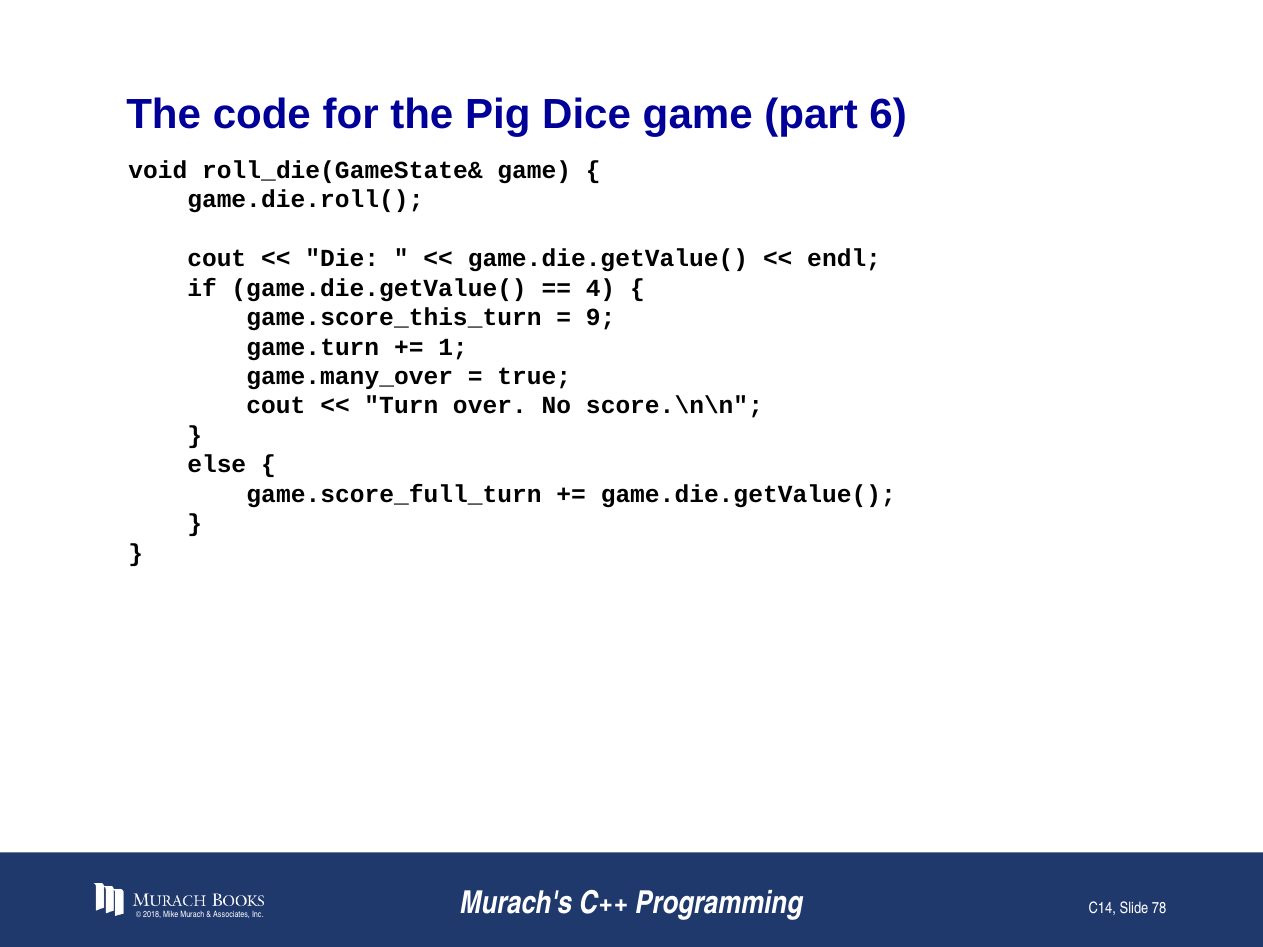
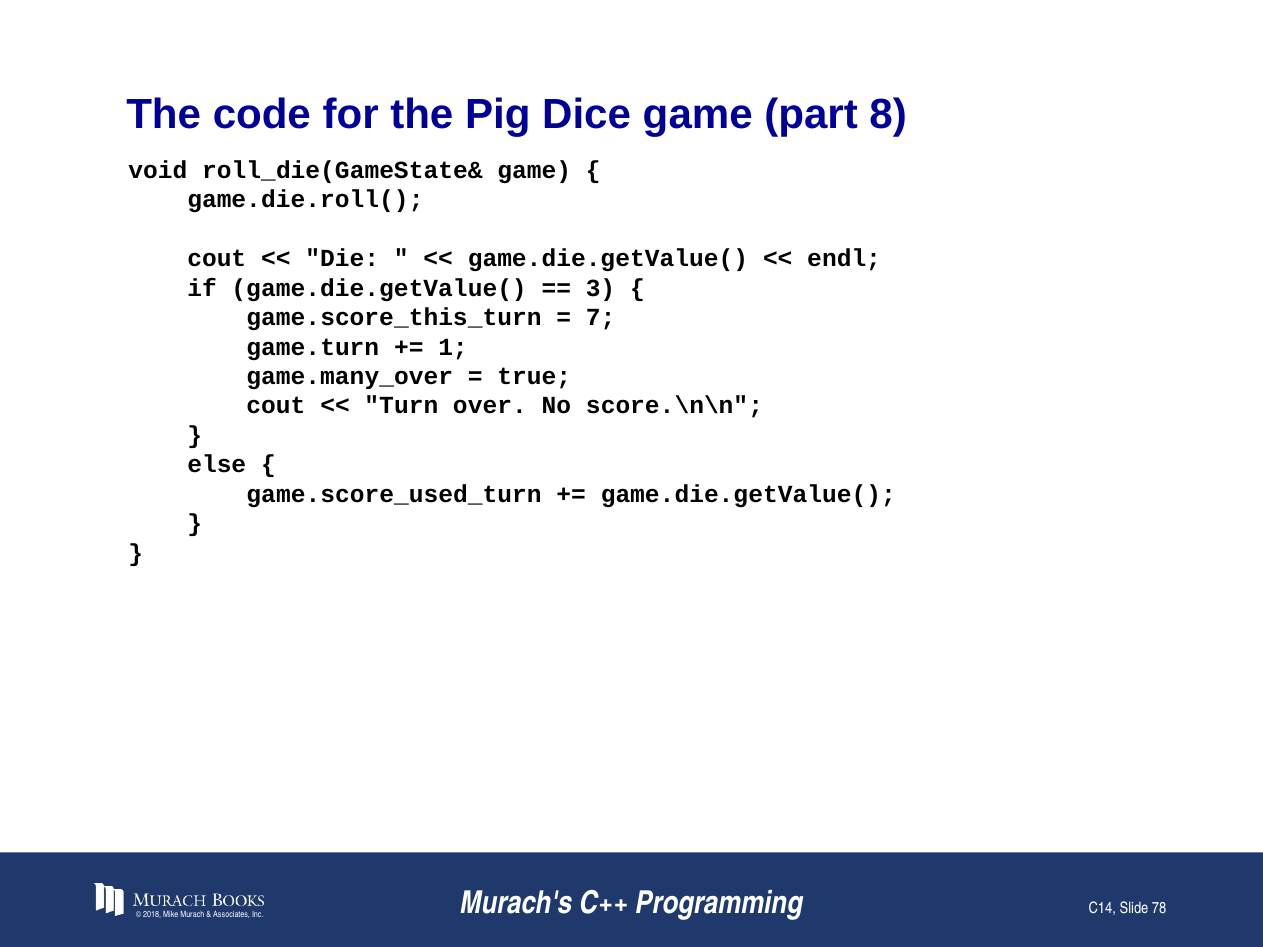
6: 6 -> 8 (888, 115)
4: 4 -> 3 (600, 288)
9: 9 -> 7 (601, 318)
game.score_full_turn: game.score_full_turn -> game.score_used_turn (394, 494)
